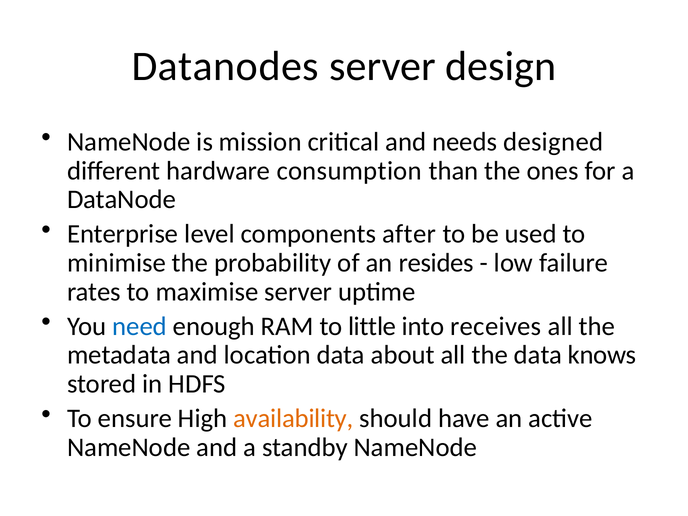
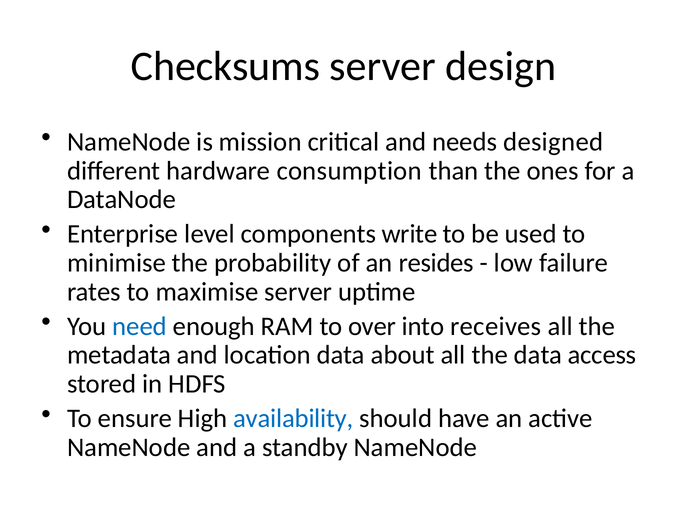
Datanodes: Datanodes -> Checksums (226, 67)
after: after -> write (409, 234)
little: little -> over (372, 326)
knows: knows -> access (602, 355)
availability colour: orange -> blue (293, 418)
